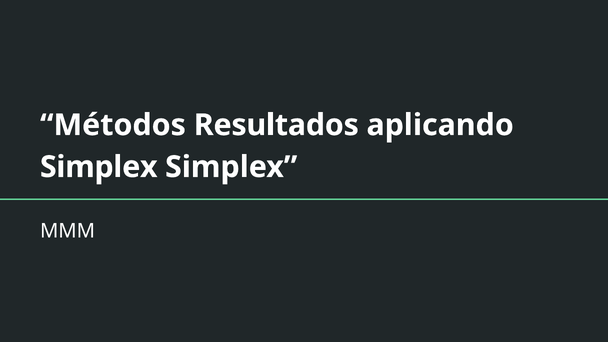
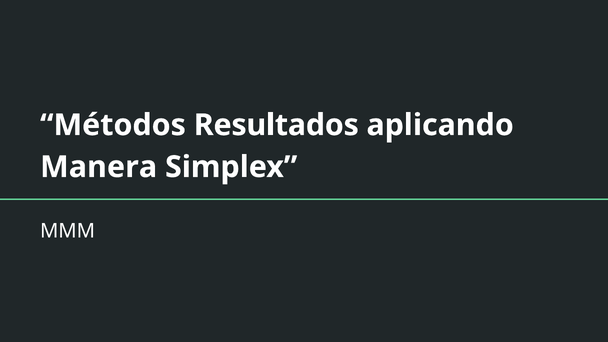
Simplex: Simplex -> Manera (99, 167)
